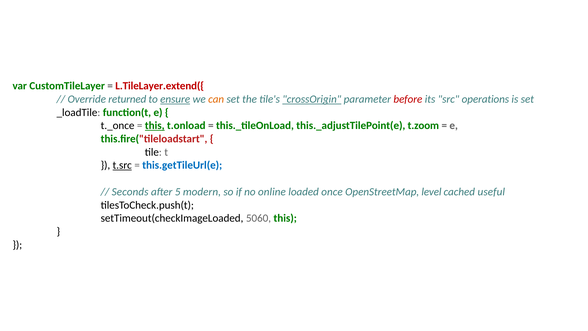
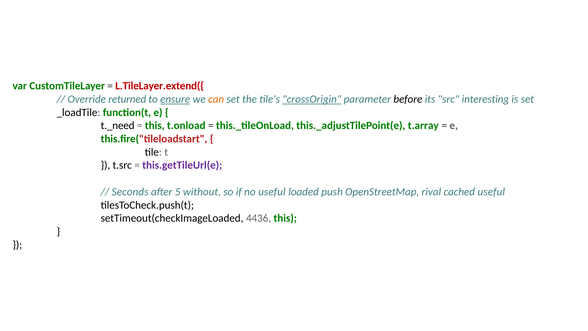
before colour: red -> black (408, 99)
operations: operations -> interesting (485, 99)
t._once: t._once -> t._need (118, 126)
this underline: present -> none (155, 126)
t.zoom: t.zoom -> t.array (423, 126)
t.src underline: present -> none (122, 165)
this.getTileUrl(e colour: blue -> purple (182, 165)
modern: modern -> without (202, 192)
no online: online -> useful (272, 192)
once: once -> push (332, 192)
level: level -> rival (431, 192)
5060: 5060 -> 4436 (259, 218)
